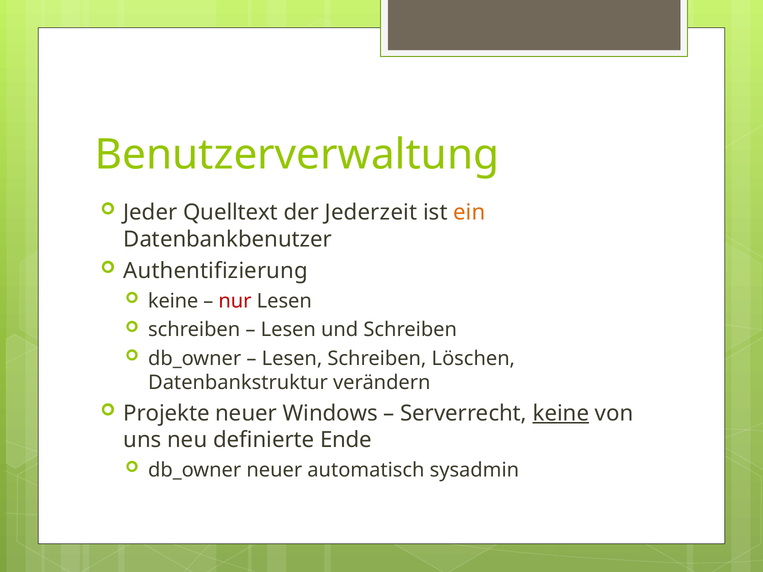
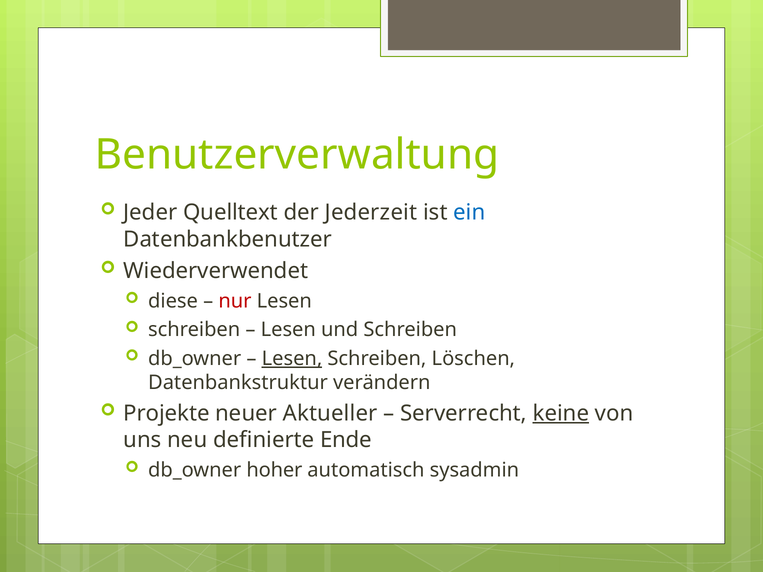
ein colour: orange -> blue (469, 213)
Authentifizierung: Authentifizierung -> Wiederverwendet (216, 271)
keine: keine -> diese (173, 301)
Lesen underline: none -> present (292, 359)
Windows: Windows -> Aktueller (330, 413)
db_owner neuer: neuer -> hoher (274, 470)
